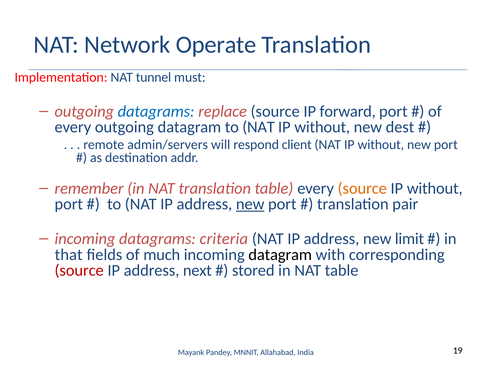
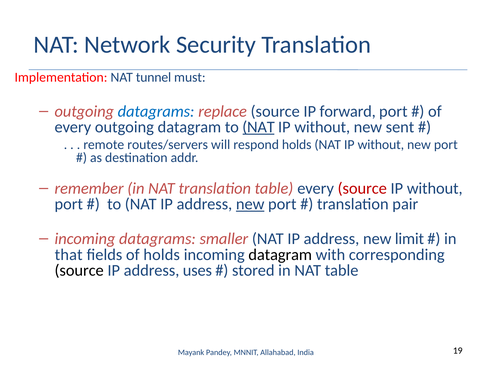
Operate: Operate -> Security (216, 45)
NAT underline: none -> present (259, 127)
dest: dest -> sent (400, 127)
admin/servers: admin/servers -> routes/servers (168, 145)
respond client: client -> holds (297, 145)
source colour: orange -> red (362, 188)
criteria: criteria -> smaller (224, 239)
of much: much -> holds (162, 255)
source colour: red -> black (79, 270)
next: next -> uses (197, 270)
